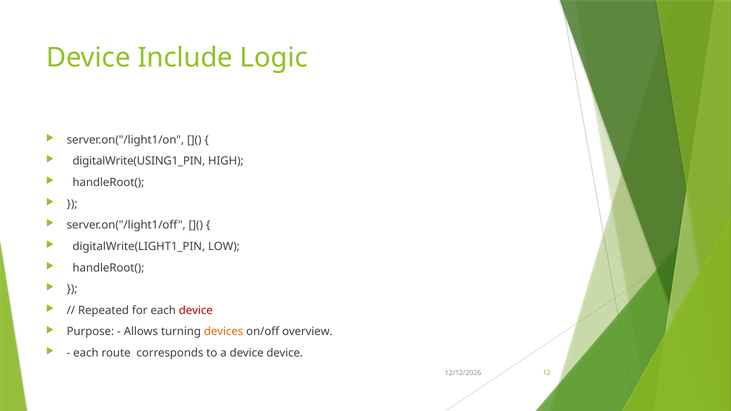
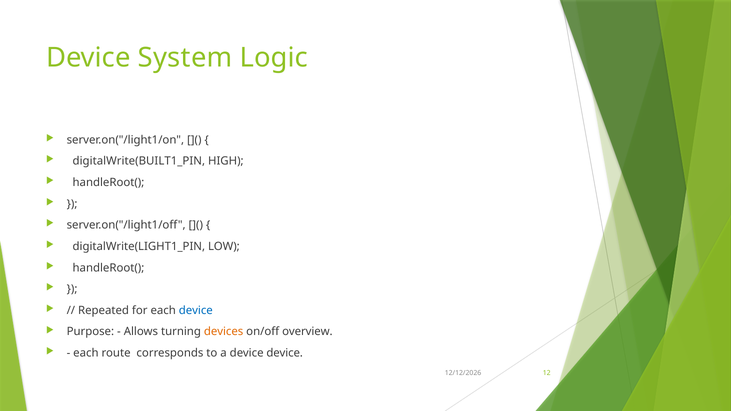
Include: Include -> System (185, 58)
digitalWrite(USING1_PIN: digitalWrite(USING1_PIN -> digitalWrite(BUILT1_PIN (139, 161)
device colour: red -> blue (196, 311)
